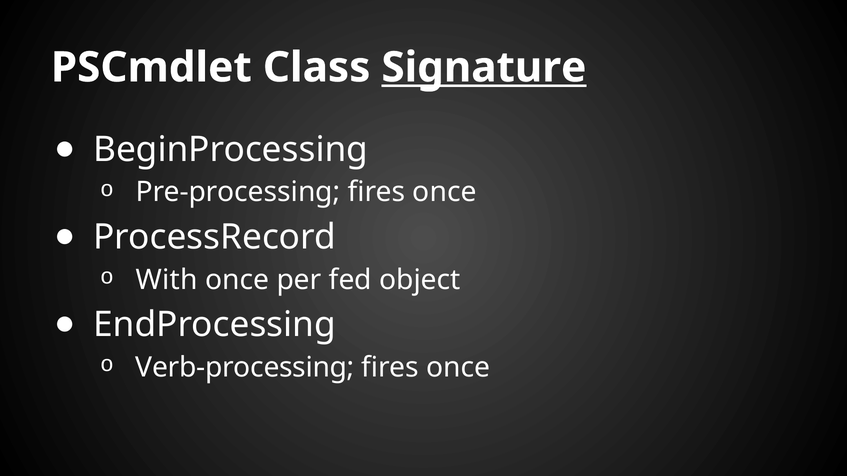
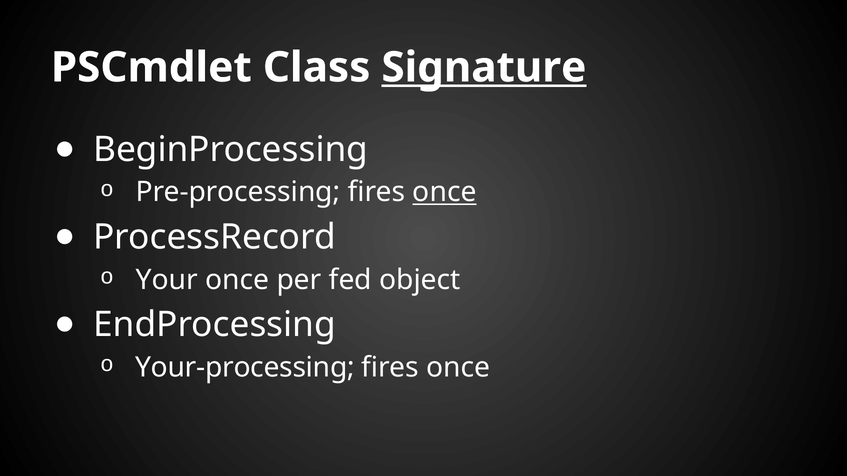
once underline: none -> present (444, 192)
With: With -> Your (167, 280)
Verb-processing: Verb-processing -> Your-processing (245, 368)
